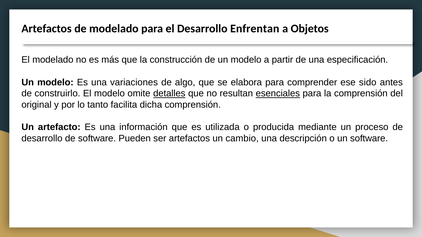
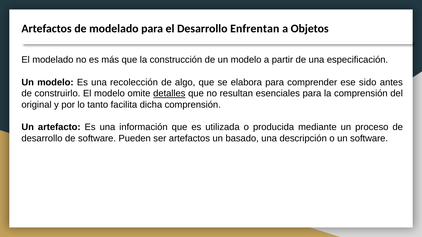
variaciones: variaciones -> recolección (134, 82)
esenciales underline: present -> none (278, 94)
cambio: cambio -> basado (242, 139)
